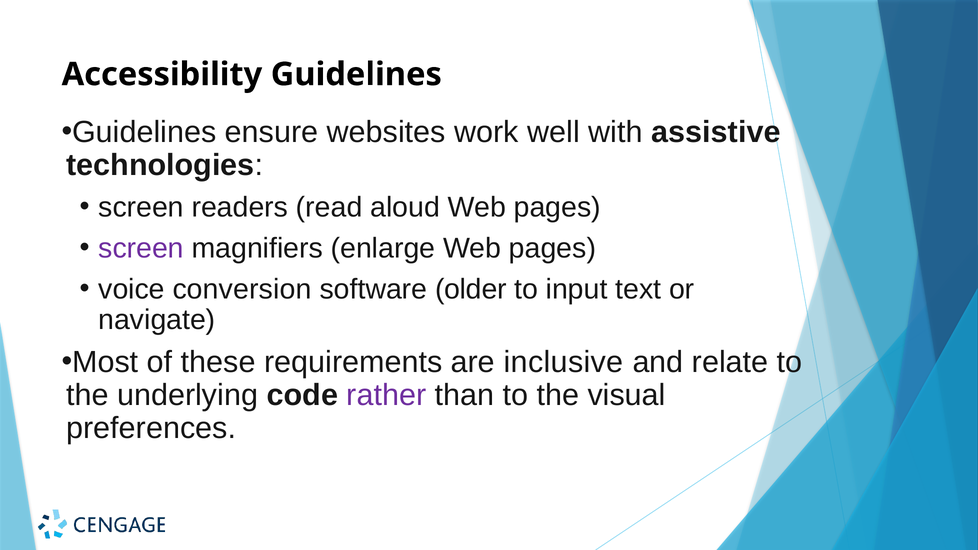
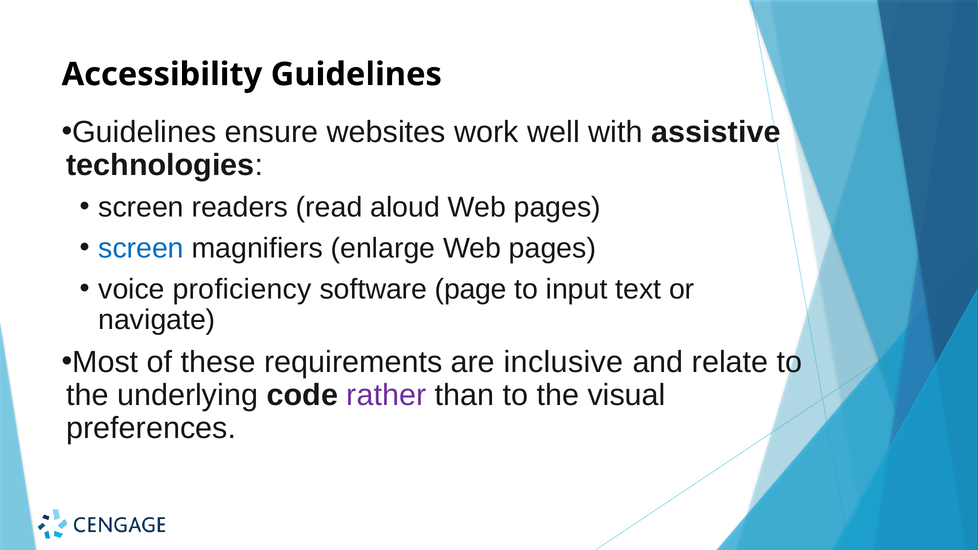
screen colour: purple -> blue (141, 248)
conversion: conversion -> proficiency (242, 289)
older: older -> page (471, 289)
